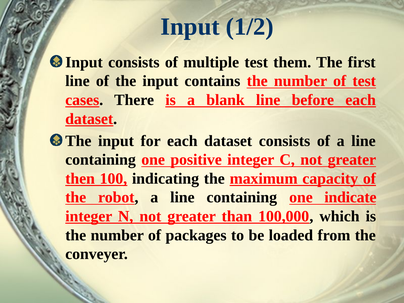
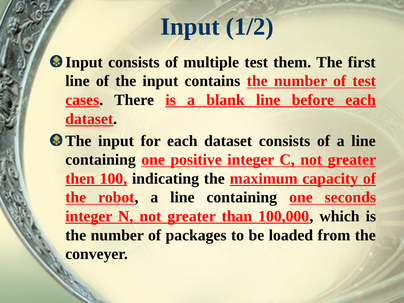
indicate: indicate -> seconds (350, 197)
